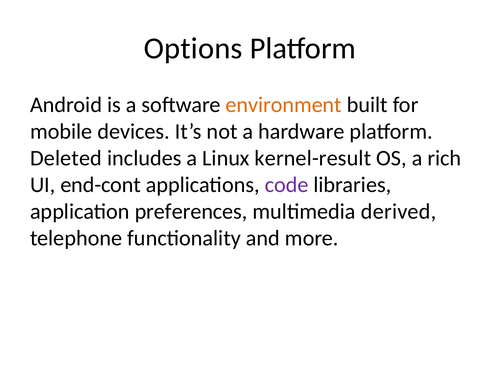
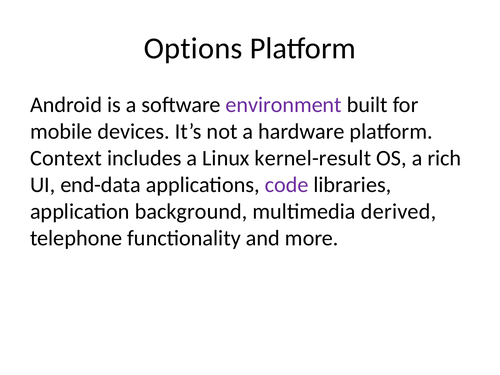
environment colour: orange -> purple (284, 105)
Deleted: Deleted -> Context (66, 158)
end-cont: end-cont -> end-data (101, 185)
preferences: preferences -> background (191, 212)
